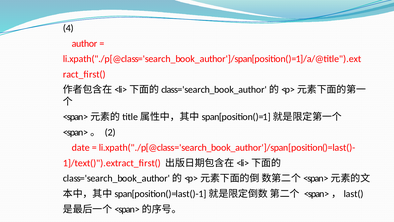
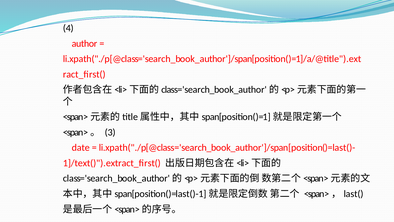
2: 2 -> 3 (110, 132)
